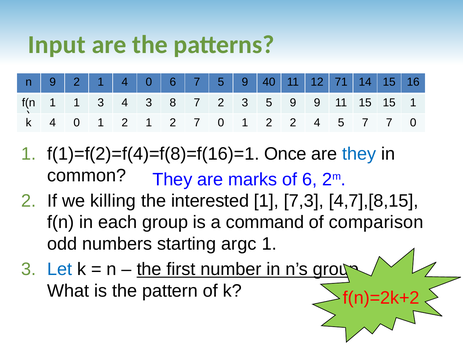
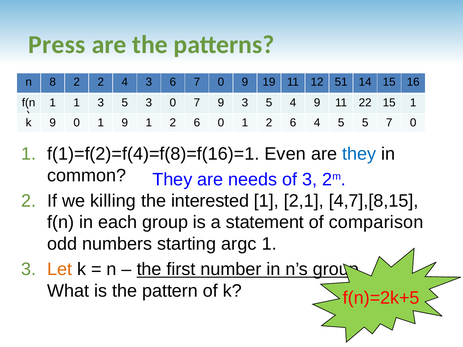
Input: Input -> Press (57, 45)
n 9: 9 -> 8 (53, 82)
1: 1 -> 2 (101, 82)
0: 0 -> 3 (149, 82)
6 7 5: 5 -> 0 (221, 82)
40: 40 -> 19 (269, 82)
71: 71 -> 51 (341, 82)
1 3 4: 4 -> 5 (125, 103)
3 8: 8 -> 0 (173, 103)
7 2: 2 -> 9 (221, 103)
3 5 9: 9 -> 4 (293, 103)
11 15: 15 -> 22 (365, 103)
4: 4 -> 9 (53, 123)
2: 2 -> 9 (125, 123)
7: 7 -> 6 (197, 123)
0 1 2 2: 2 -> 6 (293, 123)
5 7: 7 -> 5 (365, 123)
Once: Once -> Even (285, 154)
marks: marks -> needs (253, 180)
of 6: 6 -> 3 (310, 180)
7,3: 7,3 -> 2,1 (304, 201)
command: command -> statement (265, 223)
Let colour: blue -> orange (60, 269)
f(n)=2k+2: f(n)=2k+2 -> f(n)=2k+5 (381, 298)
